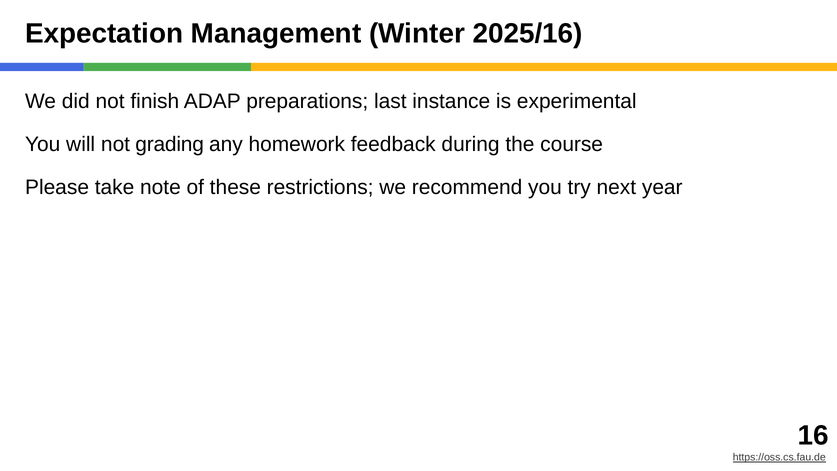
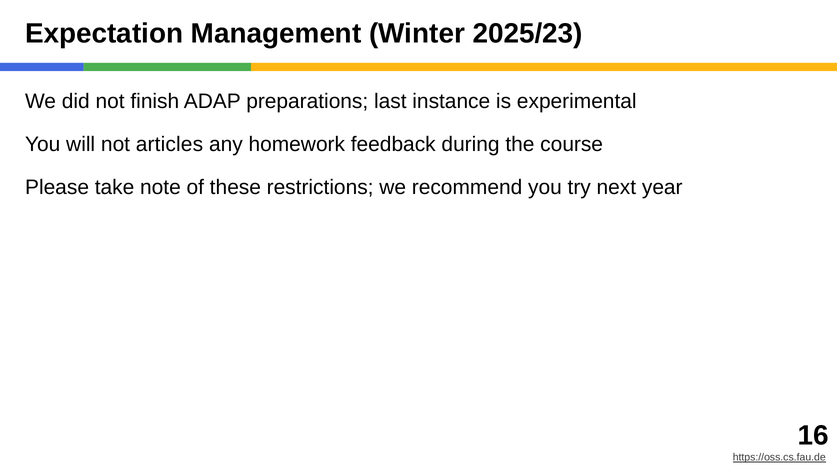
2025/16: 2025/16 -> 2025/23 (528, 33)
grading: grading -> articles (169, 144)
